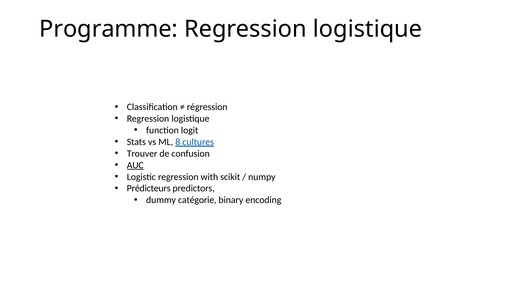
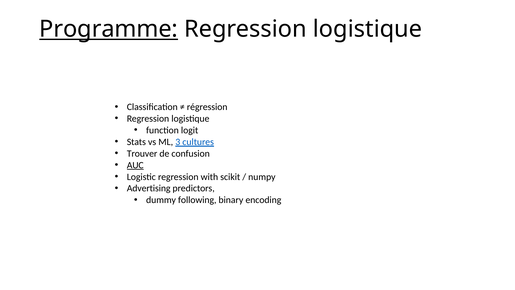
Programme underline: none -> present (109, 29)
8: 8 -> 3 (178, 142)
Prédicteurs: Prédicteurs -> Advertising (149, 188)
catégorie: catégorie -> following (197, 200)
